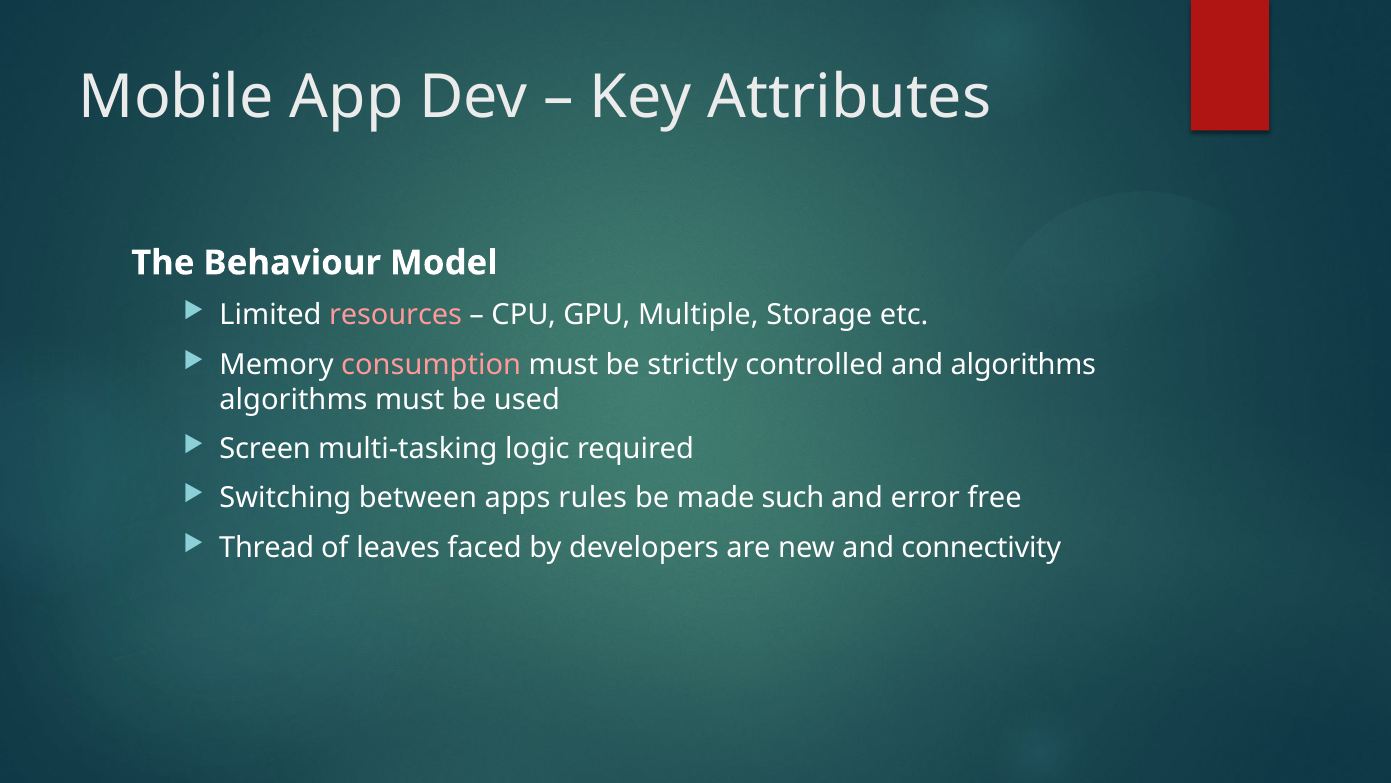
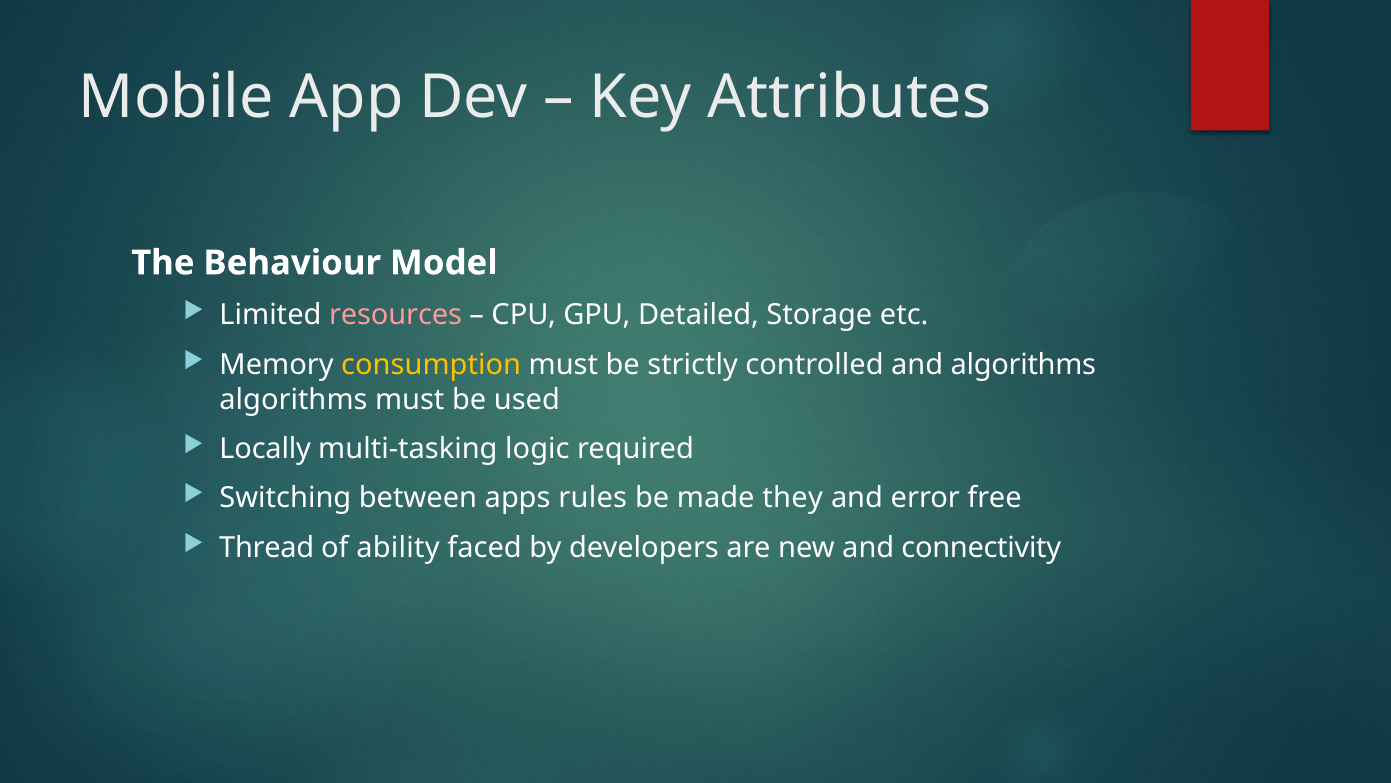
Multiple: Multiple -> Detailed (699, 315)
consumption colour: pink -> yellow (431, 364)
Screen: Screen -> Locally (265, 449)
such: such -> they (793, 498)
leaves: leaves -> ability (398, 547)
